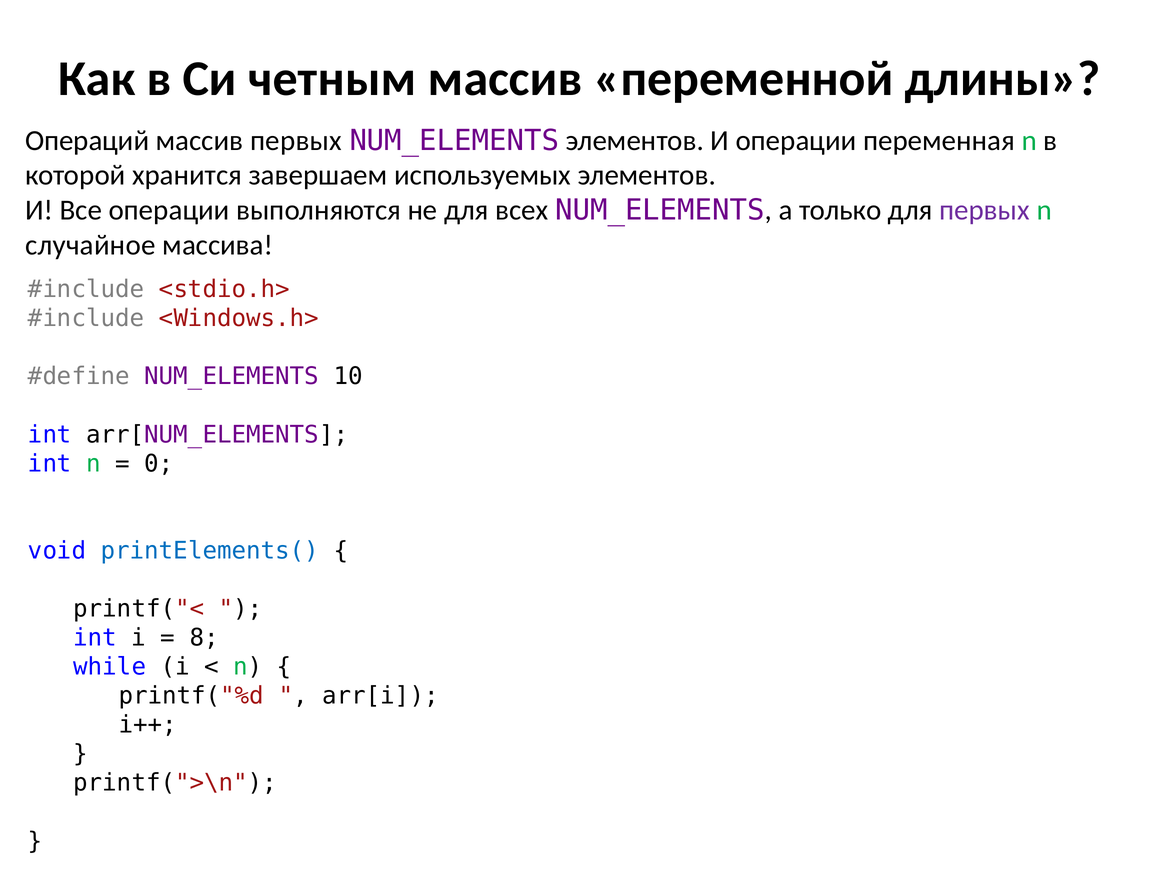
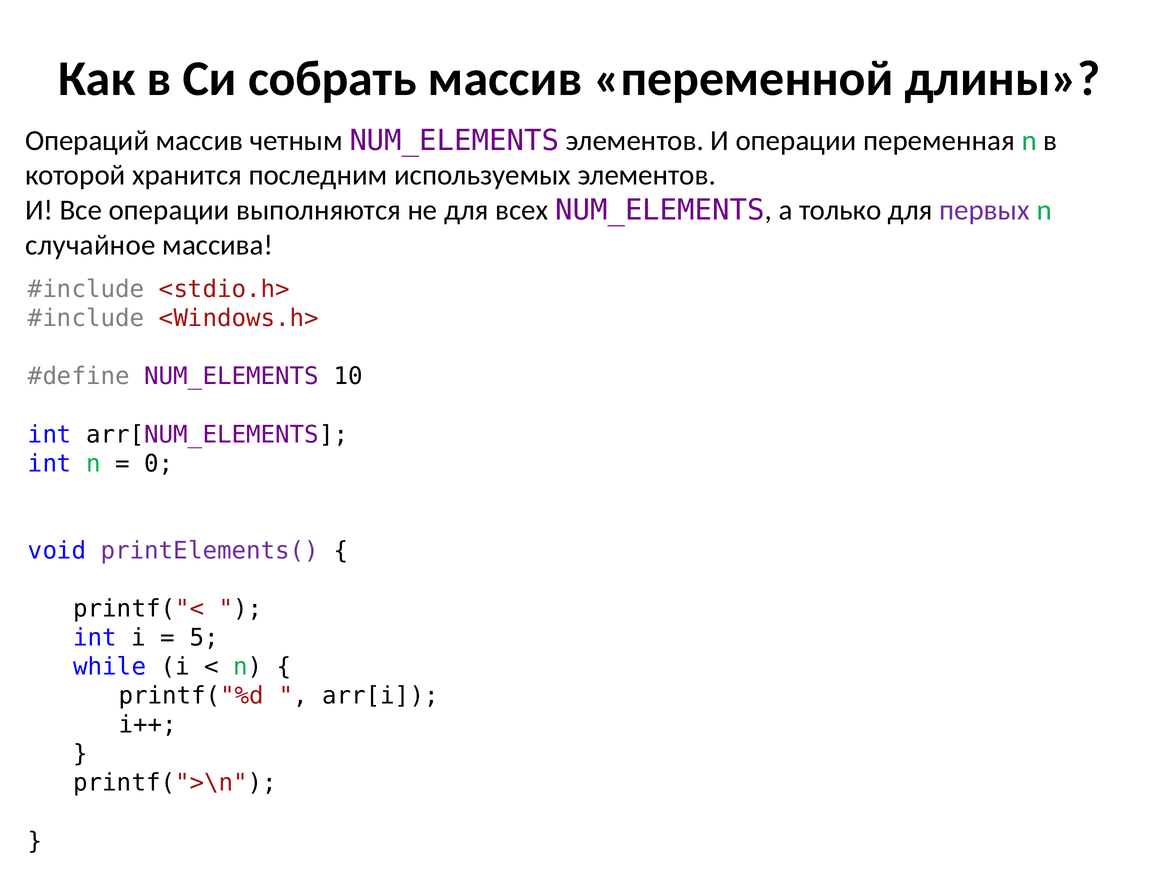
четным: четным -> собрать (332, 79)
массив первых: первых -> четным (296, 140)
завершаем: завершаем -> последним (318, 175)
printElements( colour: blue -> purple (210, 551)
8: 8 -> 5 (204, 638)
